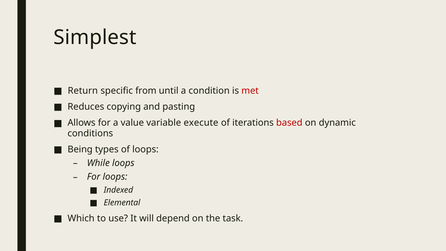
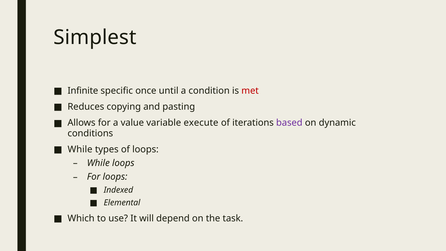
Return: Return -> Infinite (83, 91)
from: from -> once (146, 91)
based colour: red -> purple (289, 123)
Being: Being -> While (80, 149)
